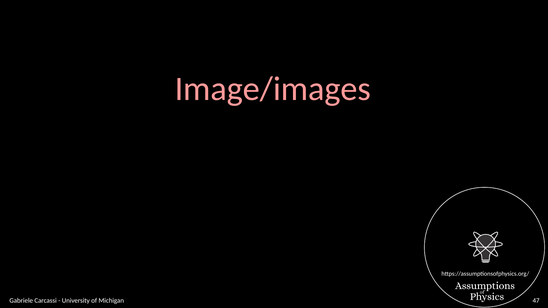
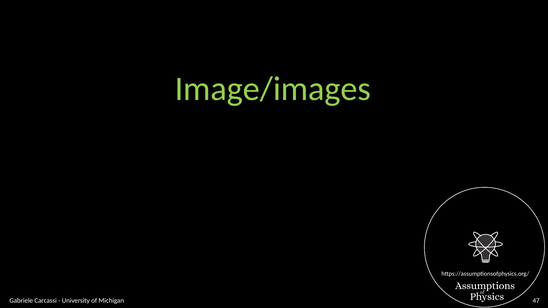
Image/images colour: pink -> light green (273, 89)
